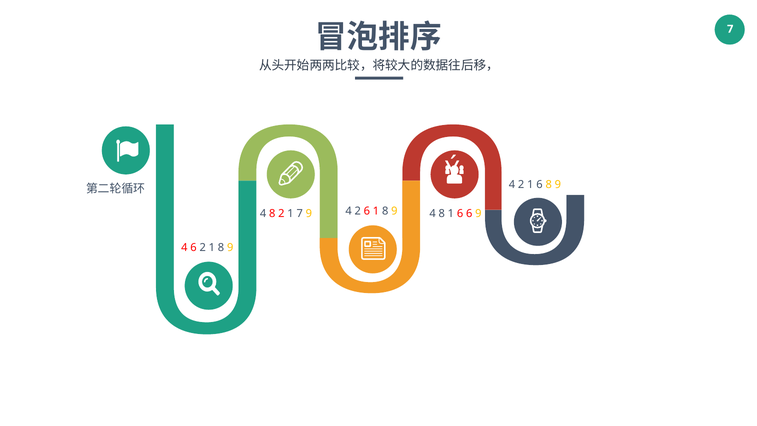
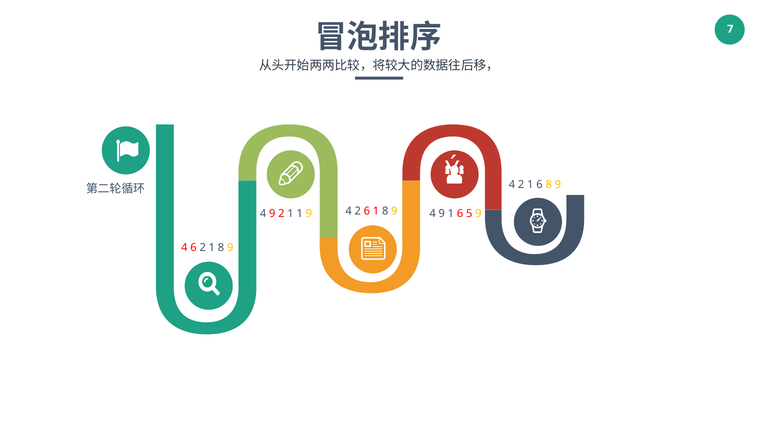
8: 8 -> 9 (272, 214)
1 7: 7 -> 1 (300, 214)
8: 8 -> 9 (442, 214)
6 6: 6 -> 5 (469, 214)
